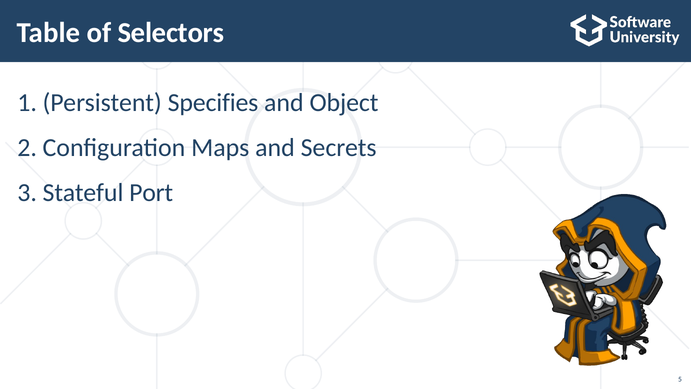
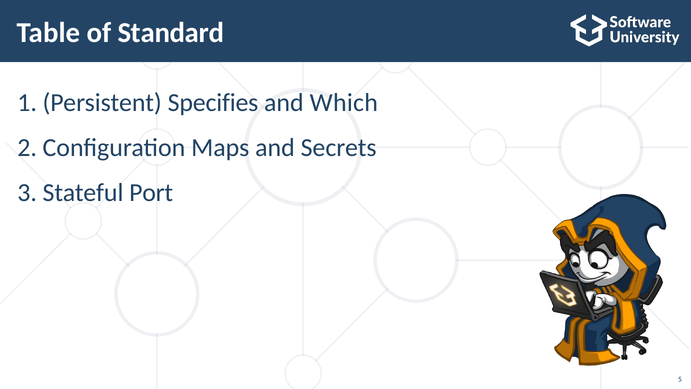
Selectors: Selectors -> Standard (171, 33)
Object: Object -> Which (344, 102)
